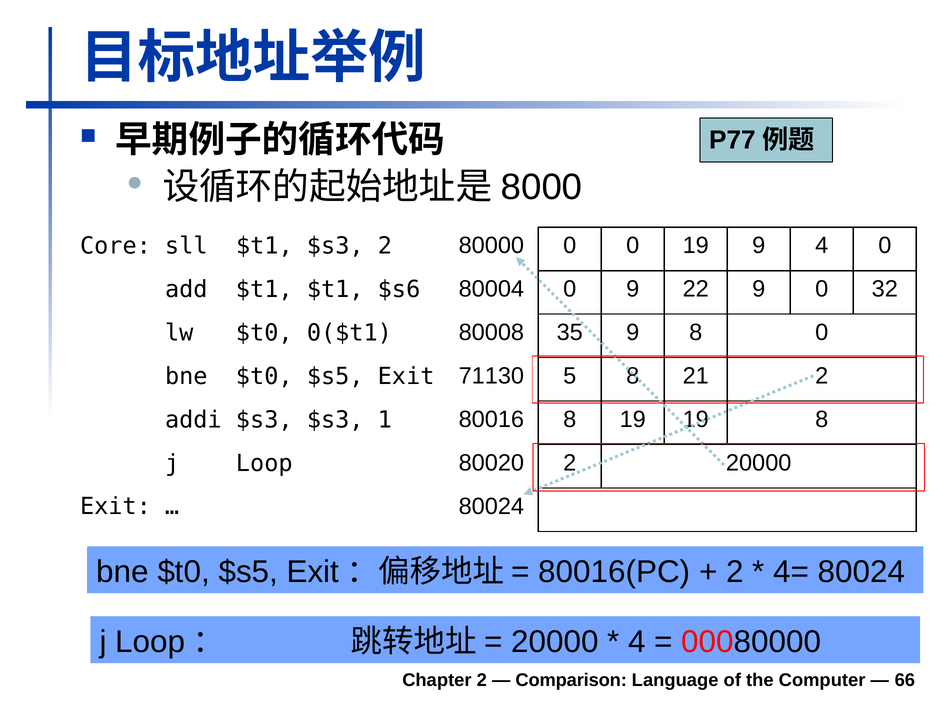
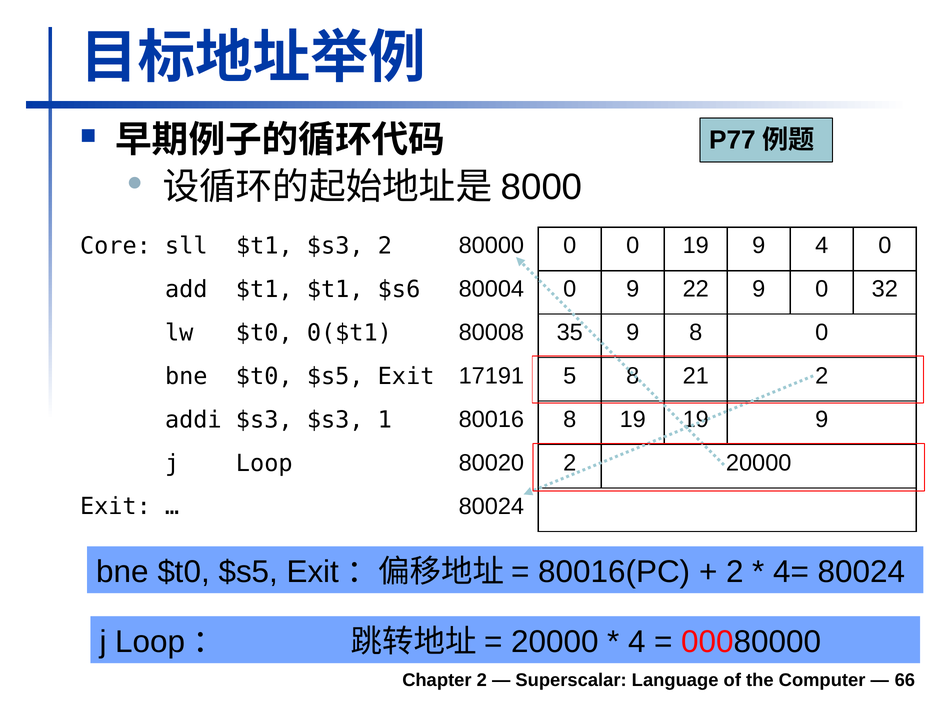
71130: 71130 -> 17191 (491, 376)
19 19 8: 8 -> 9 (822, 420)
Comparison: Comparison -> Superscalar (571, 681)
